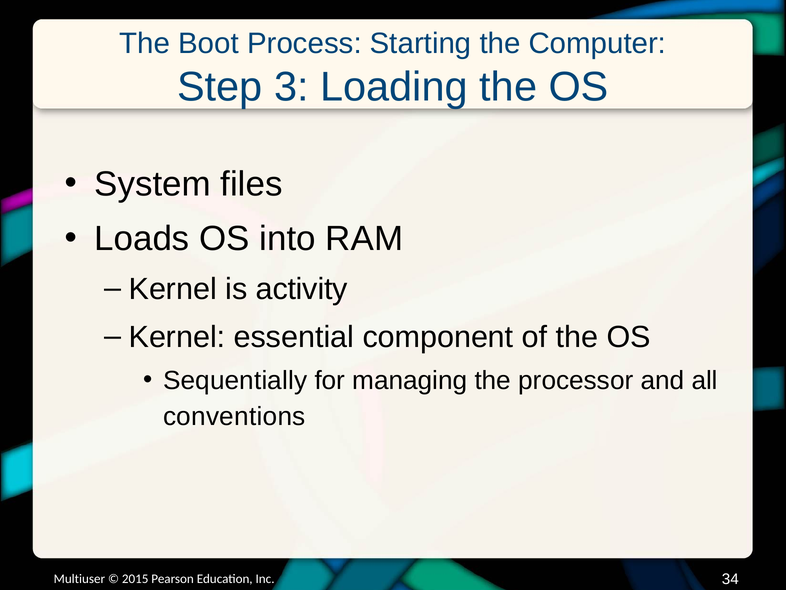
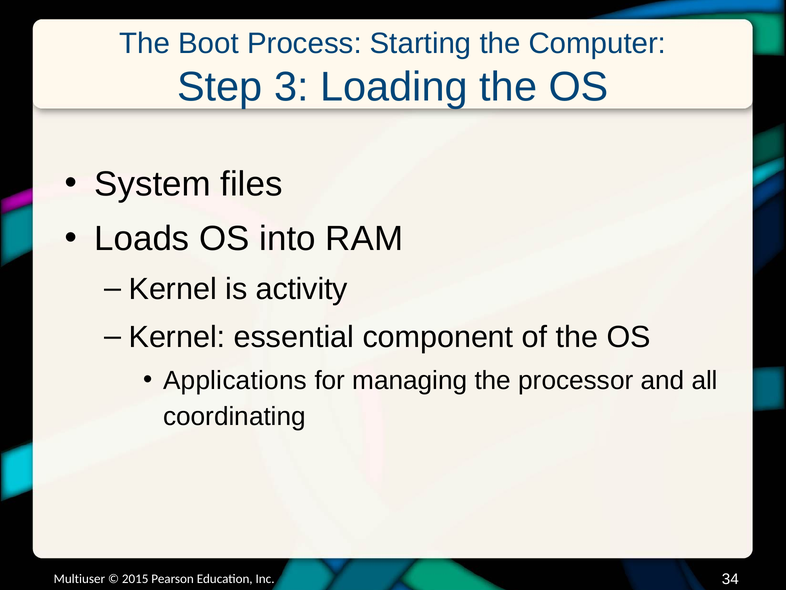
Sequentially: Sequentially -> Applications (235, 380)
conventions: conventions -> coordinating (234, 416)
